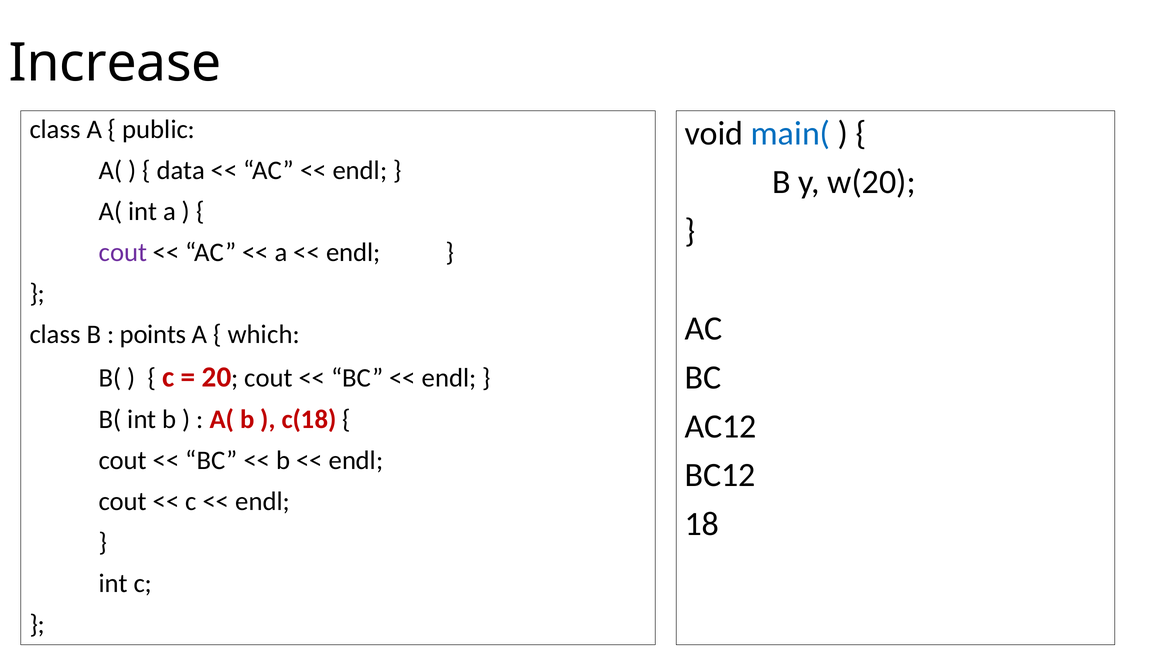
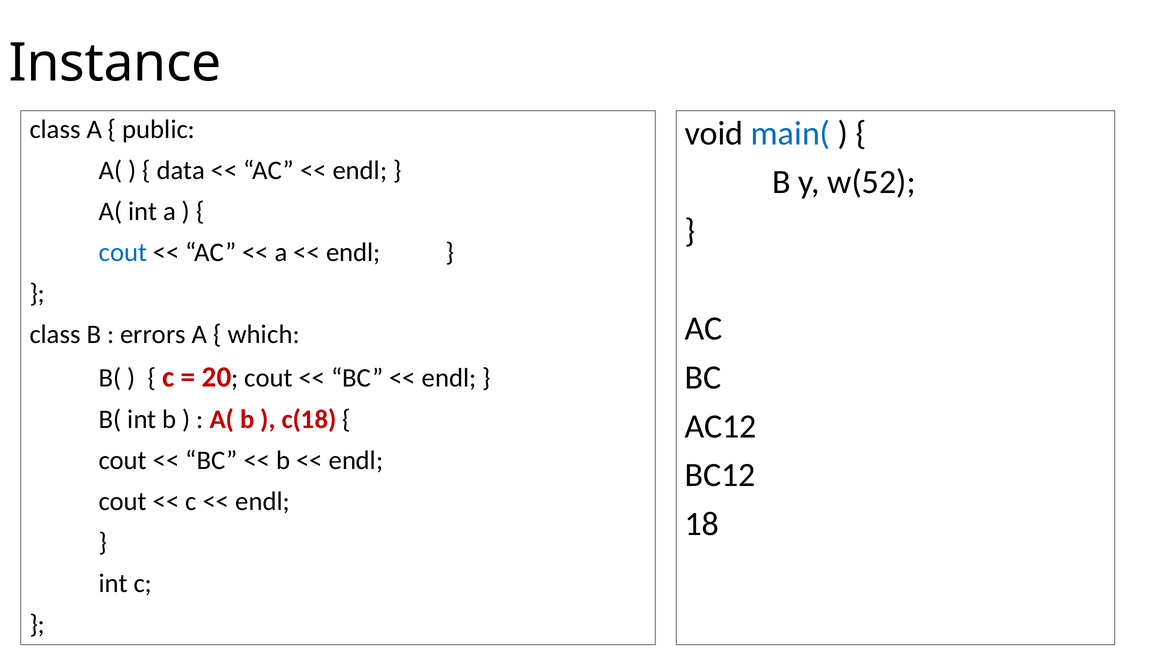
Increase: Increase -> Instance (115, 63)
w(20: w(20 -> w(52 (872, 182)
cout colour: purple -> blue (123, 252)
points: points -> errors (153, 335)
